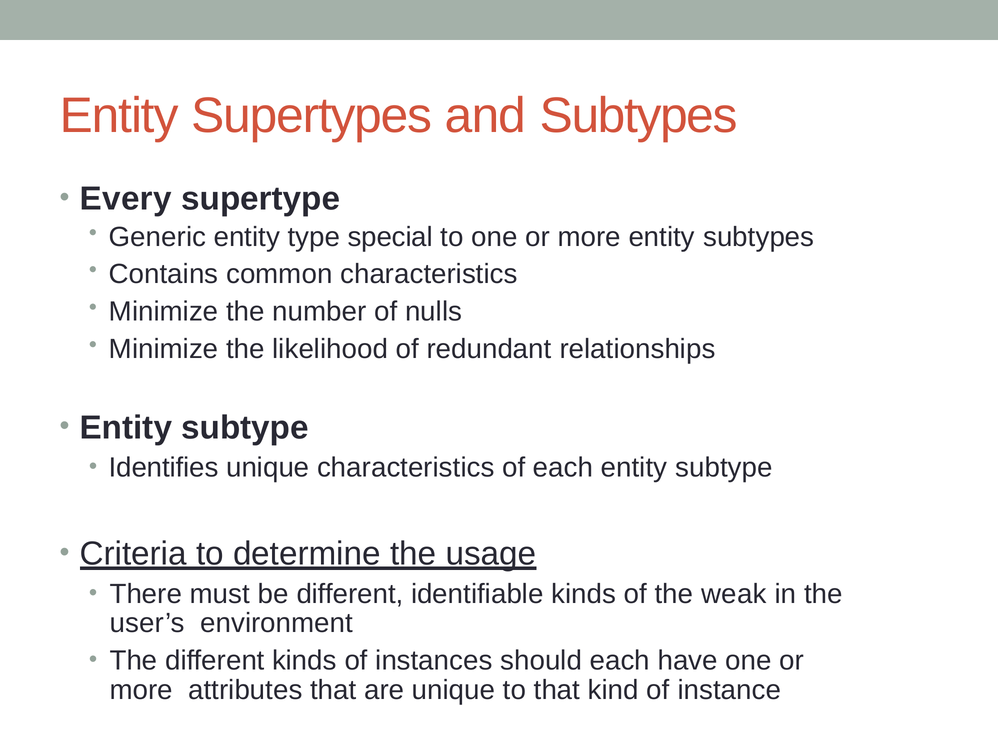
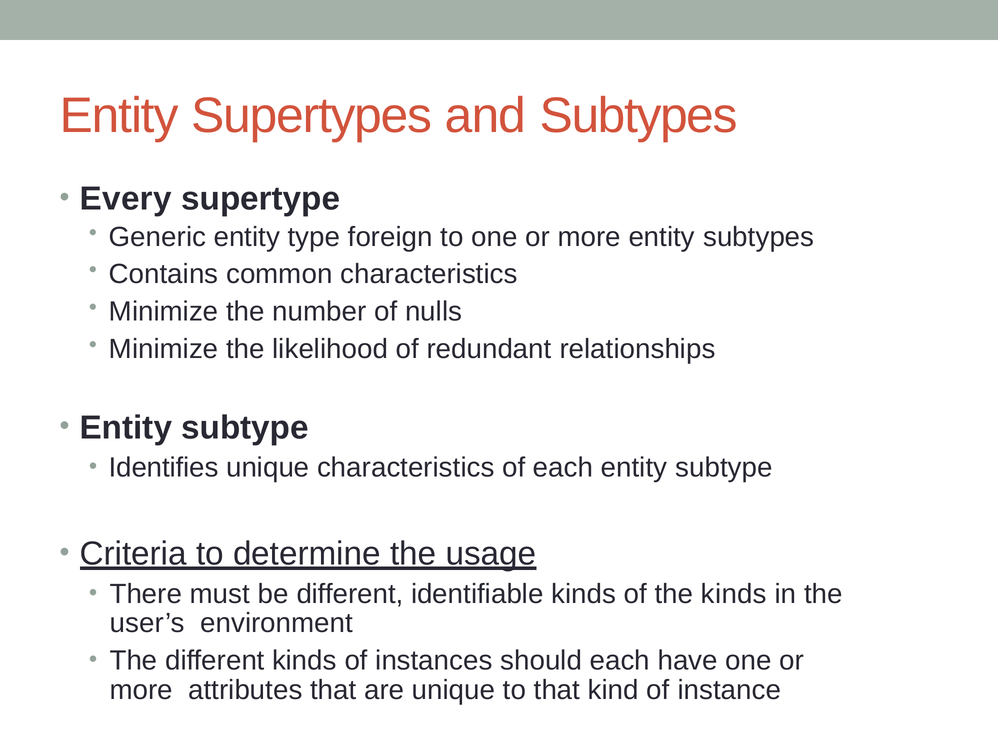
special: special -> foreign (390, 237)
the weak: weak -> kinds (734, 593)
